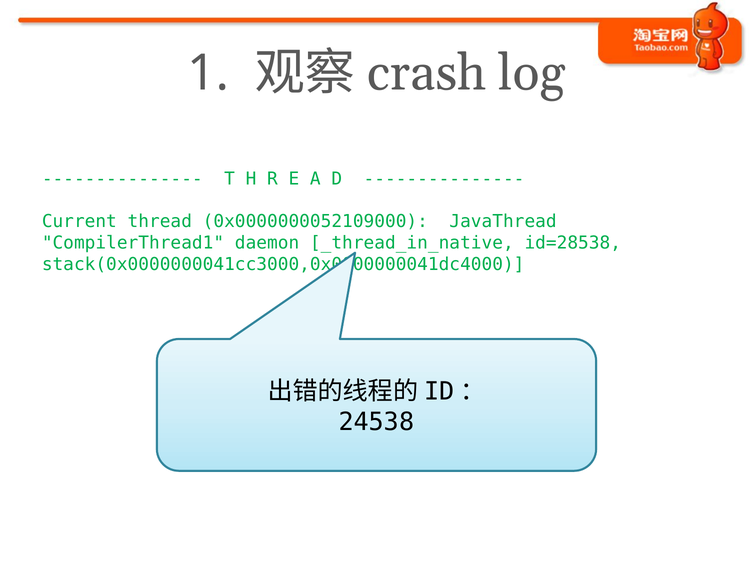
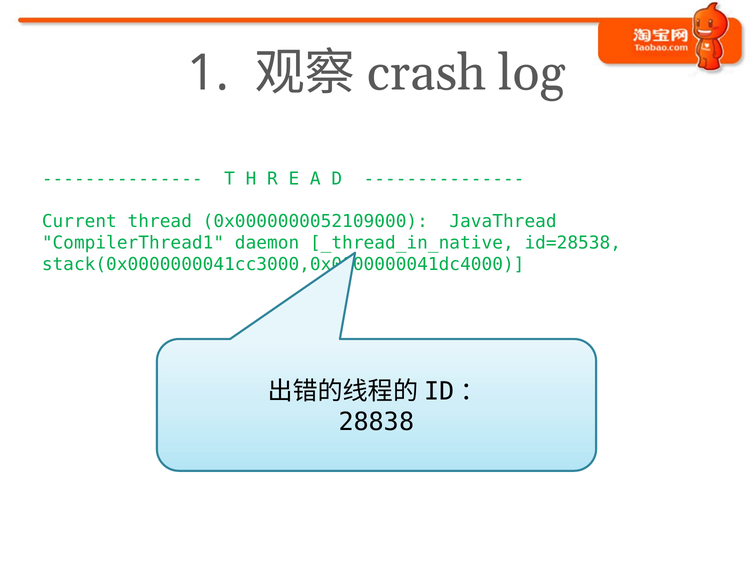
24538: 24538 -> 28838 (376, 422)
